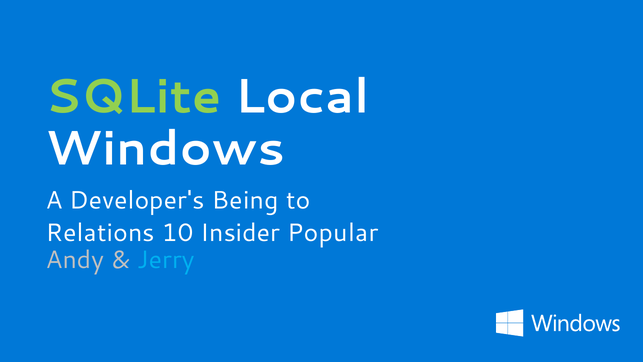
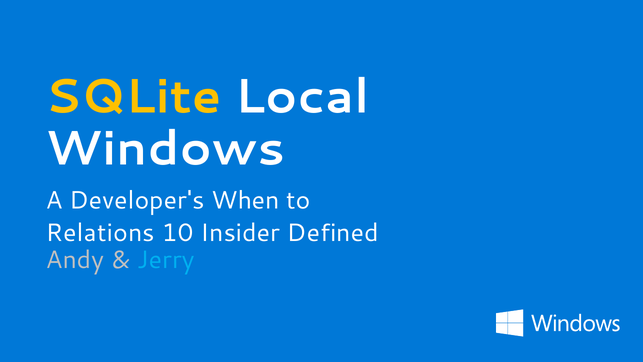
SQLite colour: light green -> yellow (133, 97)
Being: Being -> When (245, 200)
Popular: Popular -> Defined (333, 233)
